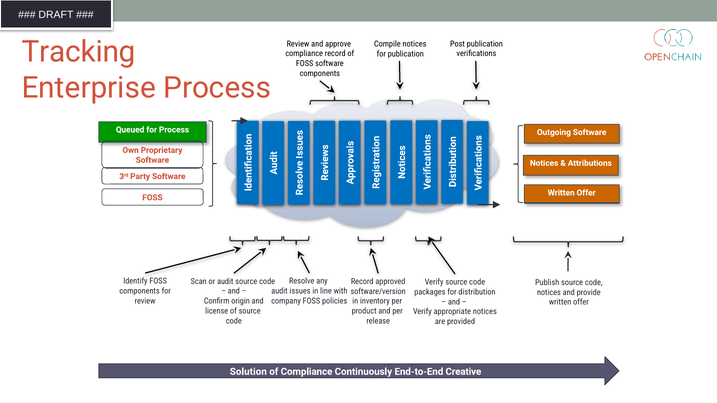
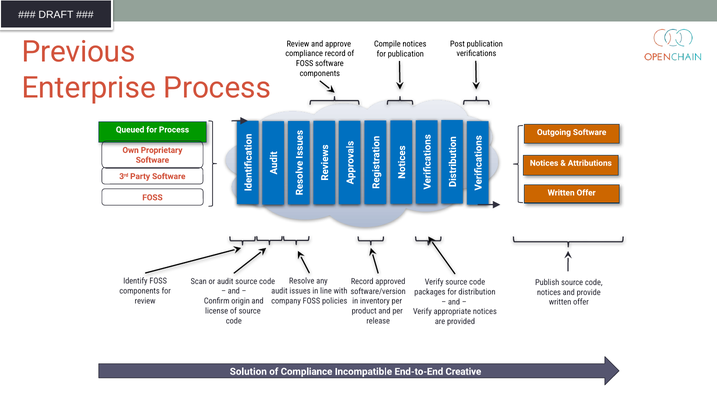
Tracking: Tracking -> Previous (79, 52)
Continuously: Continuously -> Incompatible (363, 372)
